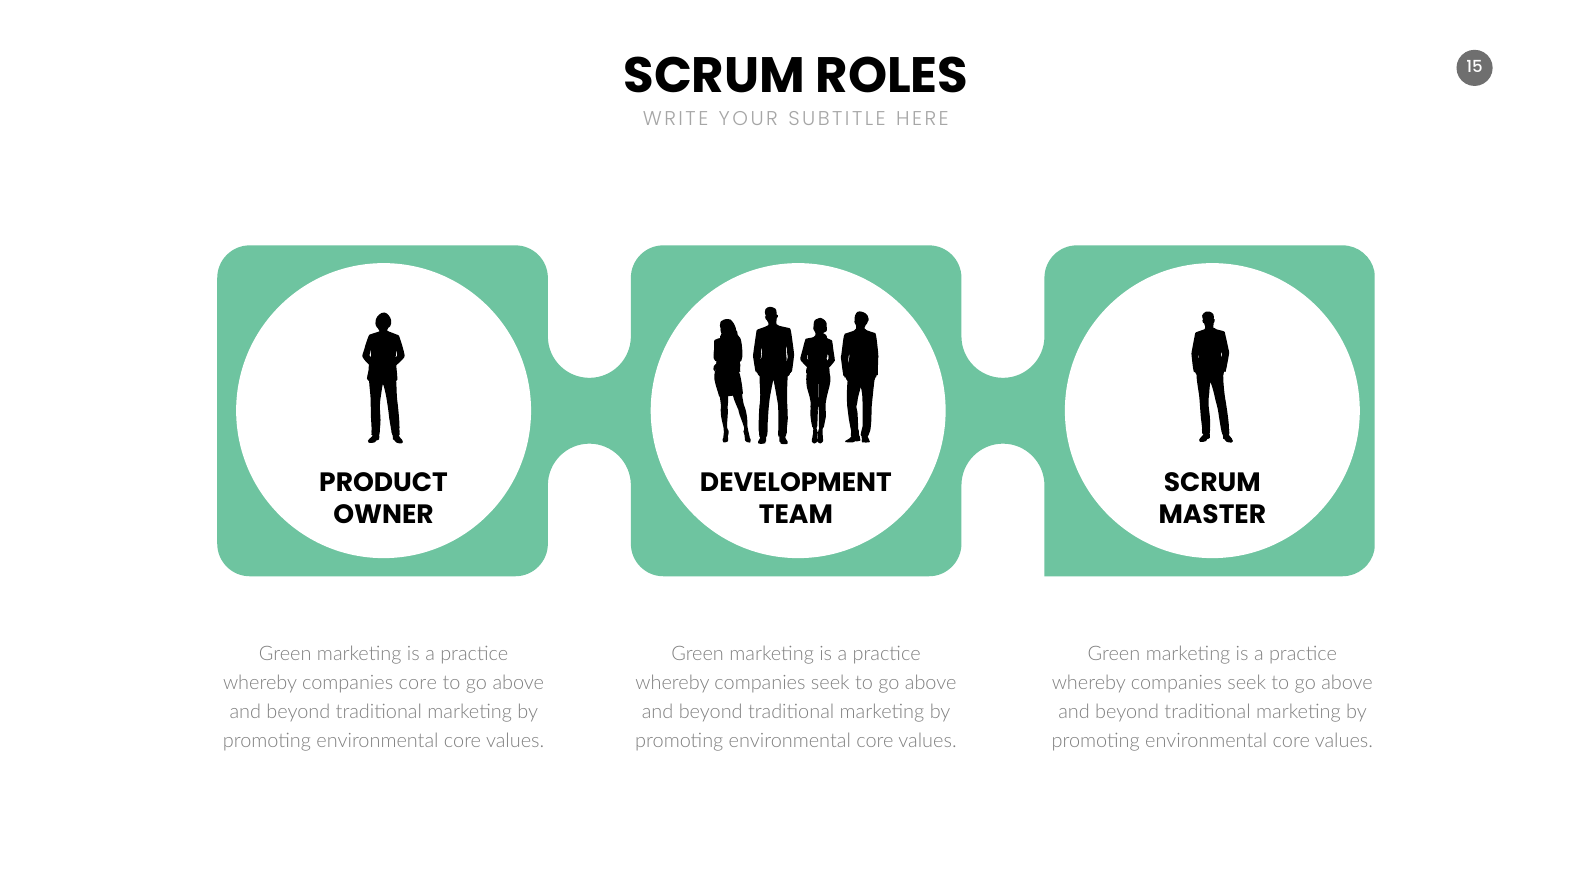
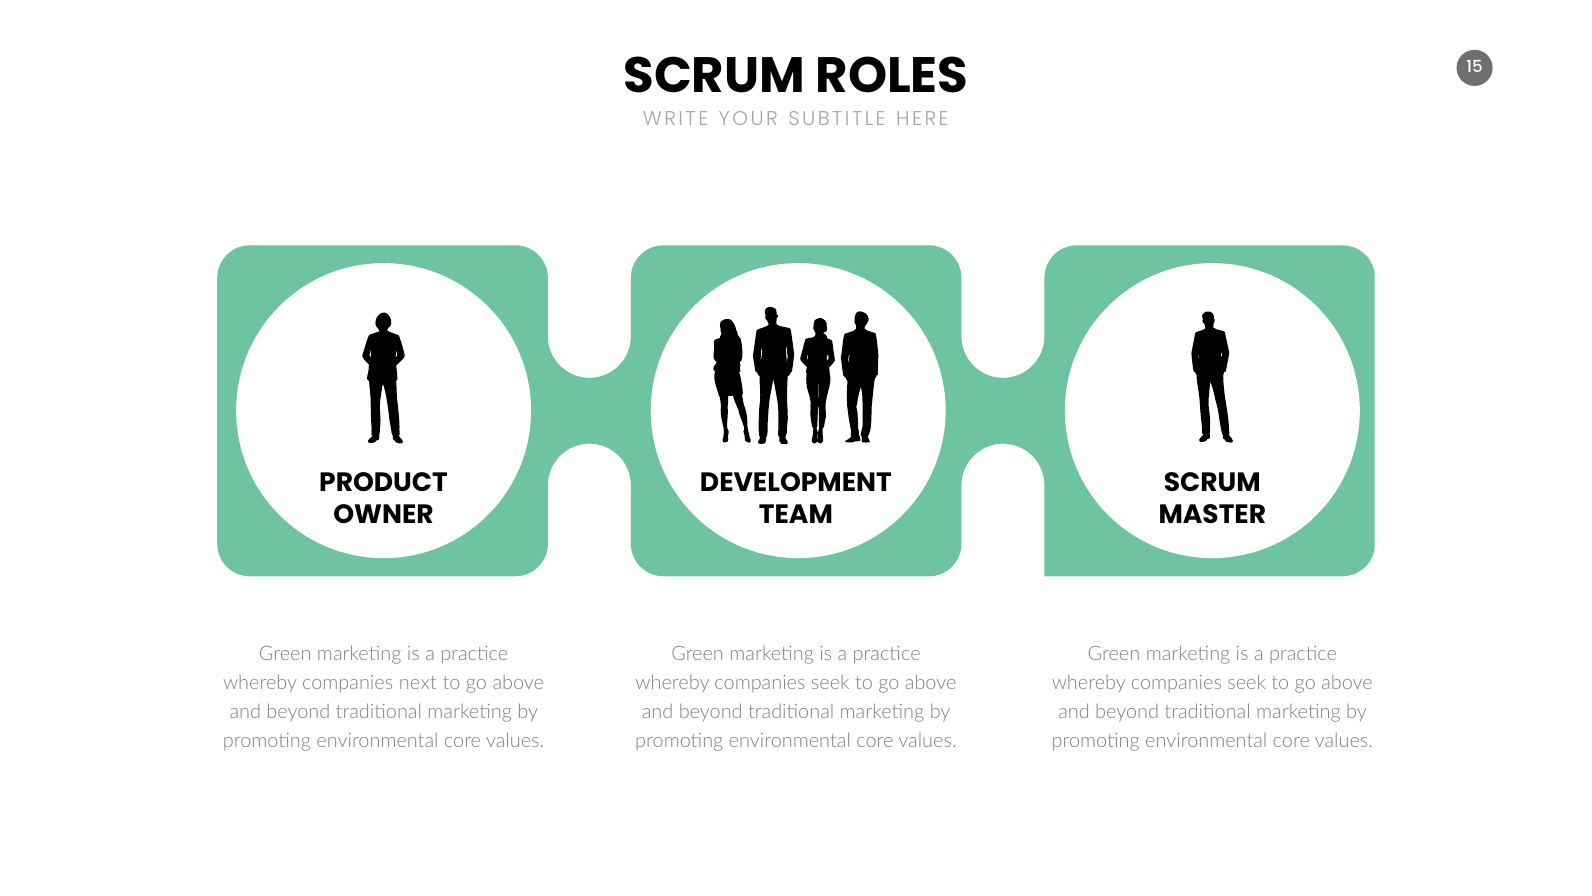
companies core: core -> next (418, 683)
